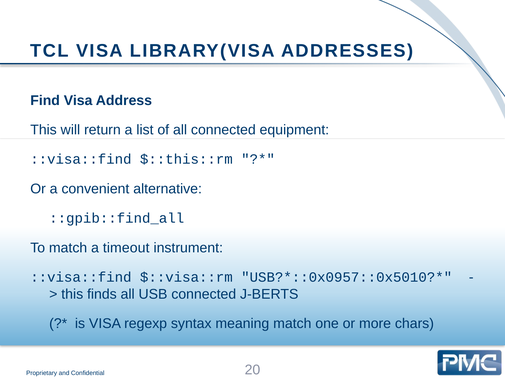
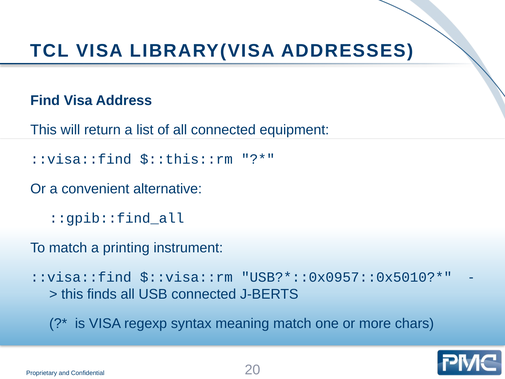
timeout: timeout -> printing (126, 248)
